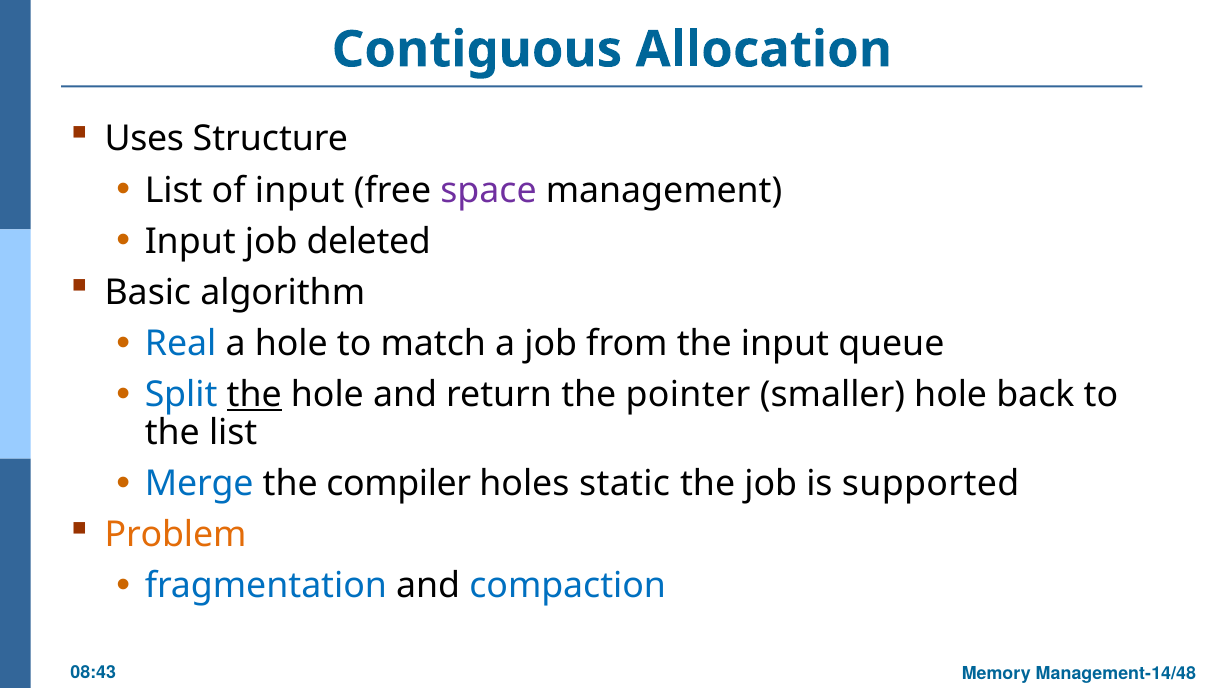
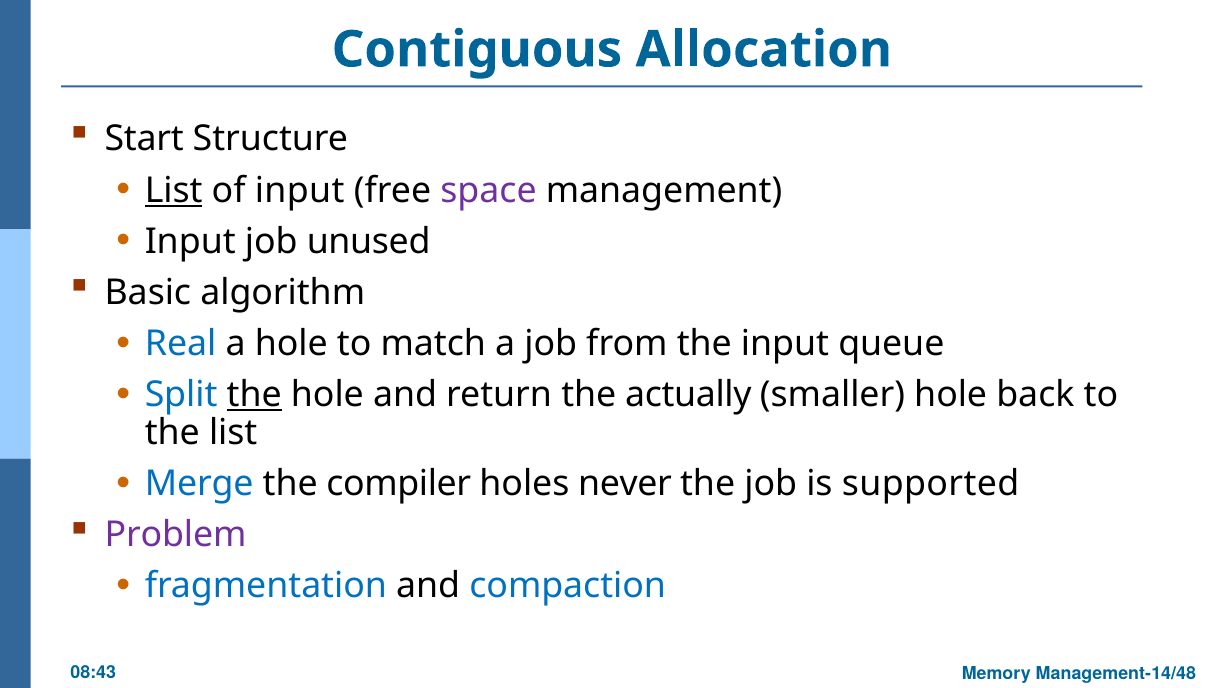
Uses: Uses -> Start (144, 139)
List underline: none -> present (174, 190)
deleted: deleted -> unused (369, 241)
pointer: pointer -> actually (688, 395)
static: static -> never (625, 484)
Problem colour: orange -> purple (176, 535)
